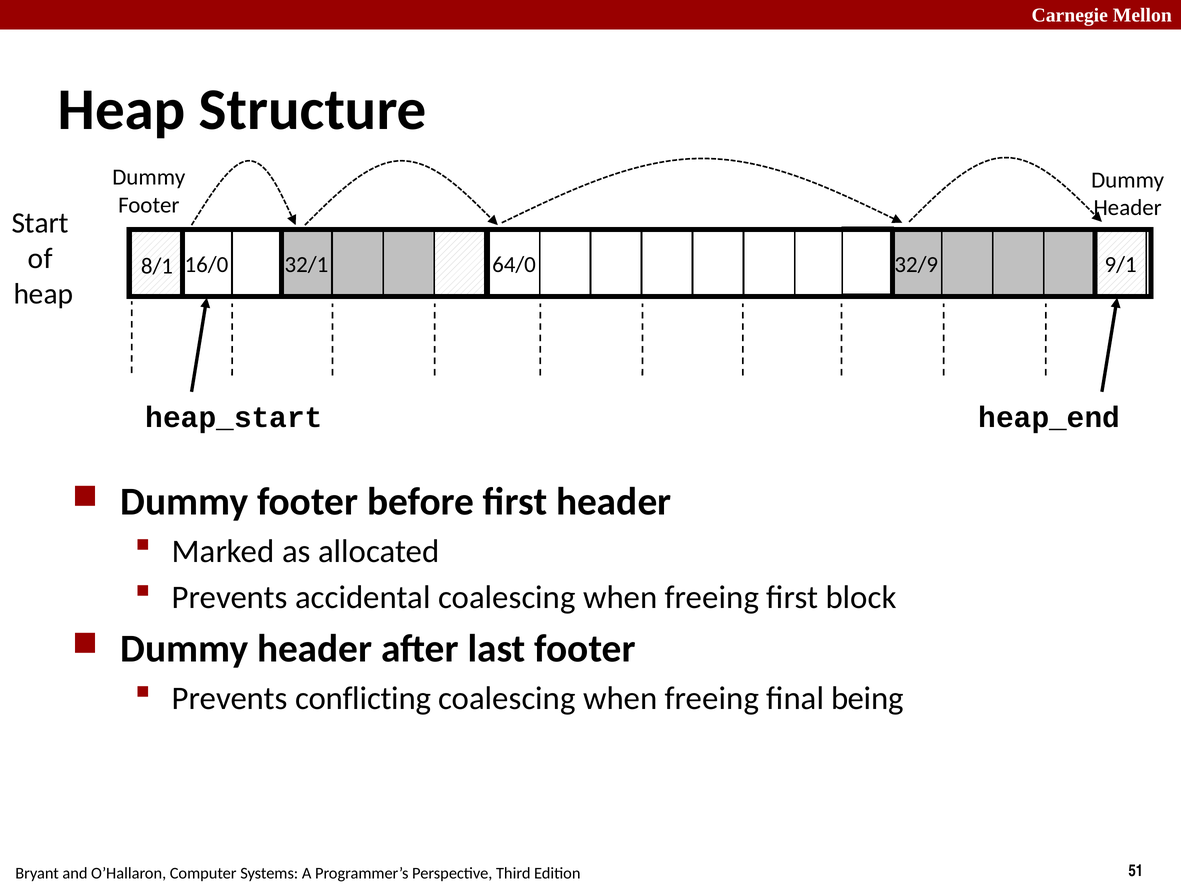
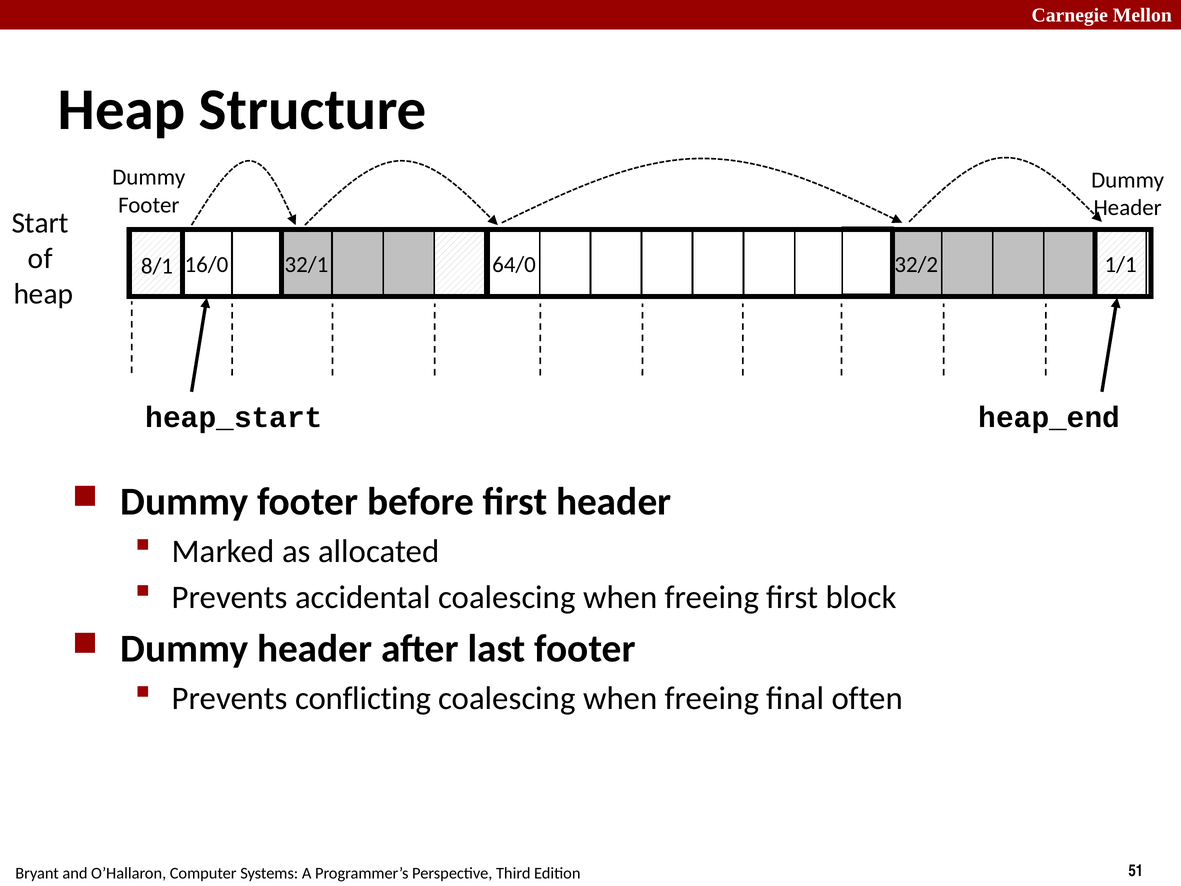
32/9: 32/9 -> 32/2 (916, 265)
9/1: 9/1 -> 1/1 (1121, 265)
being: being -> often (867, 698)
